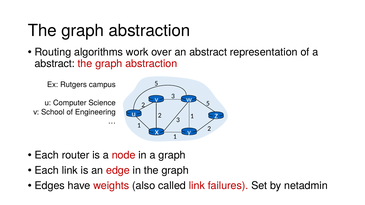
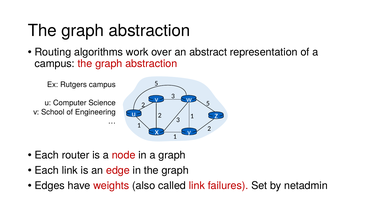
abstract: abstract -> campus (55, 64)
